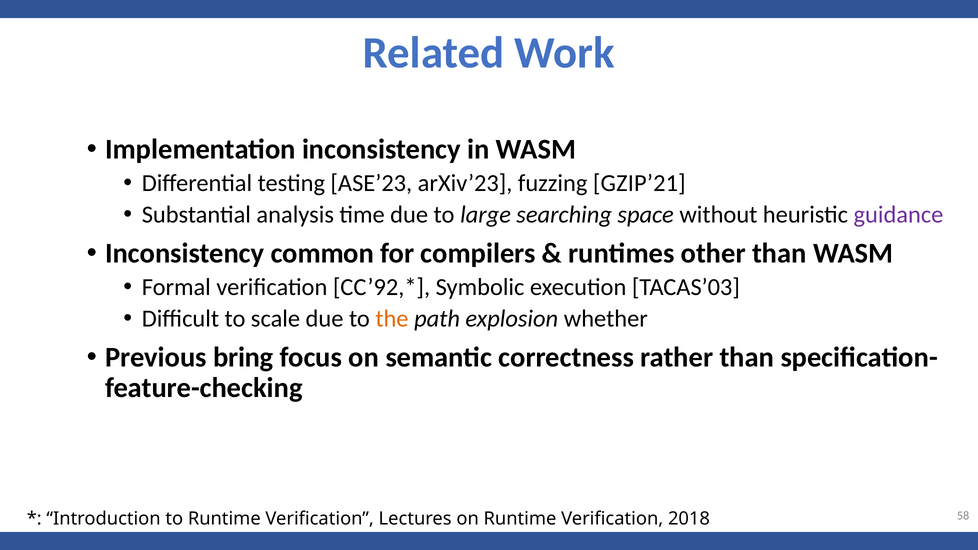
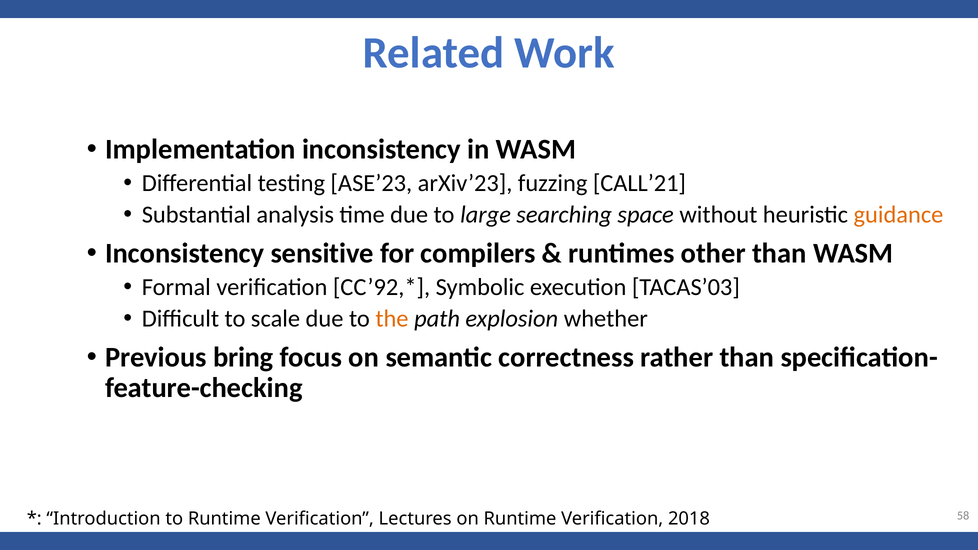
GZIP’21: GZIP’21 -> CALL’21 (639, 183)
guidance colour: purple -> orange (898, 215)
common: common -> sensitive (322, 253)
